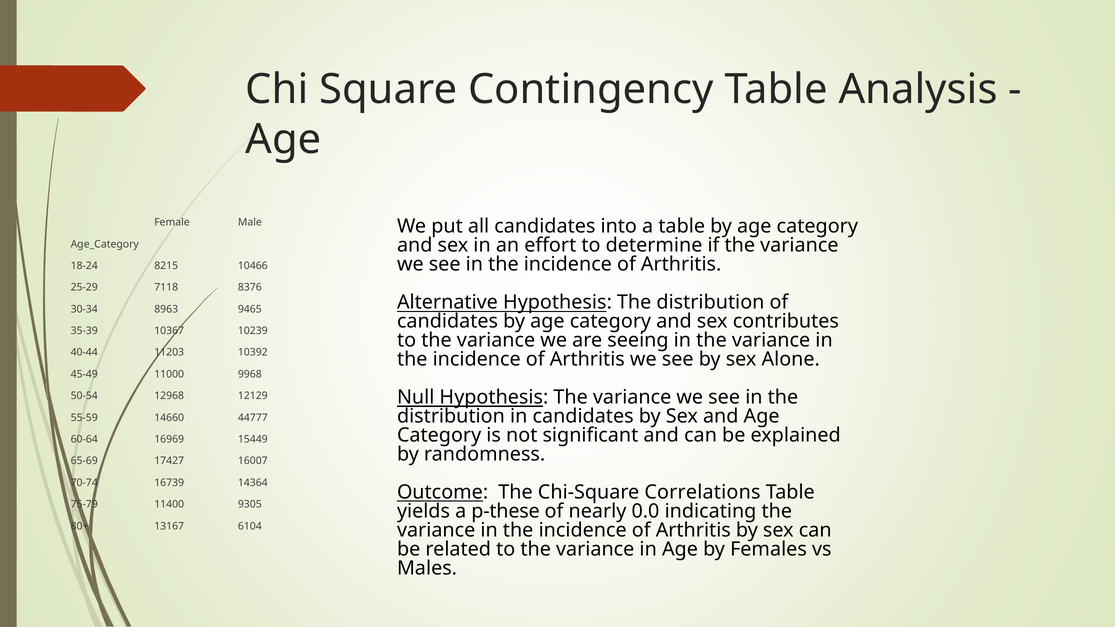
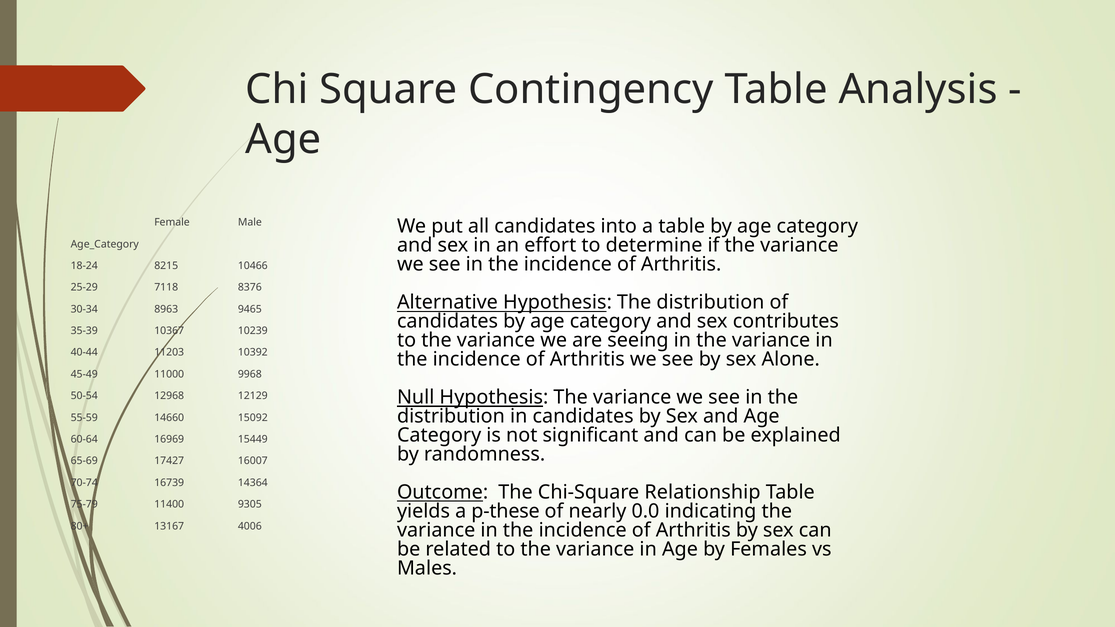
44777: 44777 -> 15092 (253, 418)
Correlations: Correlations -> Relationship (702, 492)
6104: 6104 -> 4006 (250, 526)
